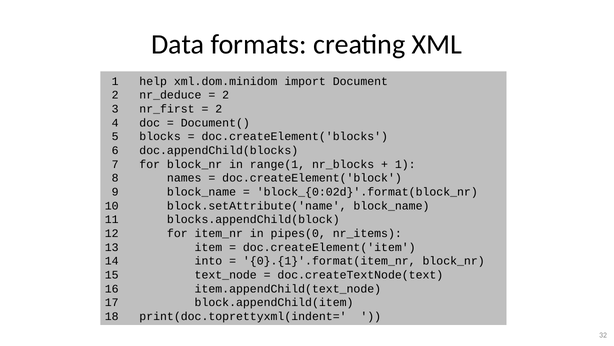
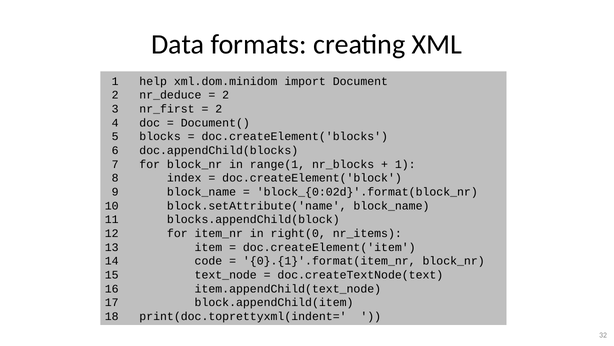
names: names -> index (184, 178)
pipes(0: pipes(0 -> right(0 (298, 233)
into: into -> code (208, 261)
